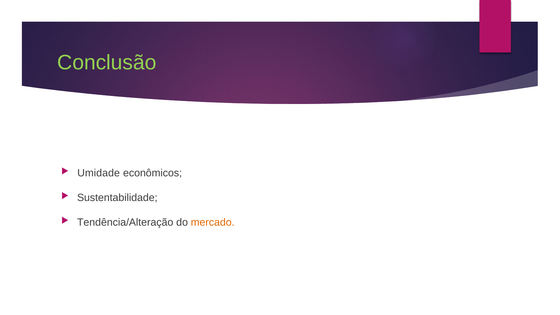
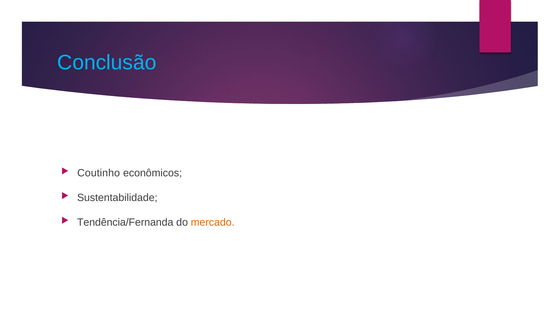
Conclusão colour: light green -> light blue (107, 62)
Umidade: Umidade -> Coutinho (99, 173)
Tendência/Alteração: Tendência/Alteração -> Tendência/Fernanda (125, 222)
